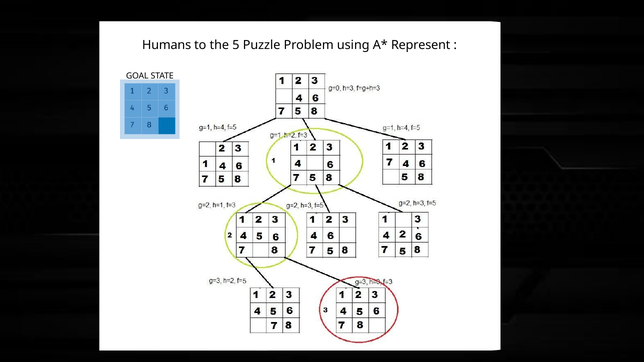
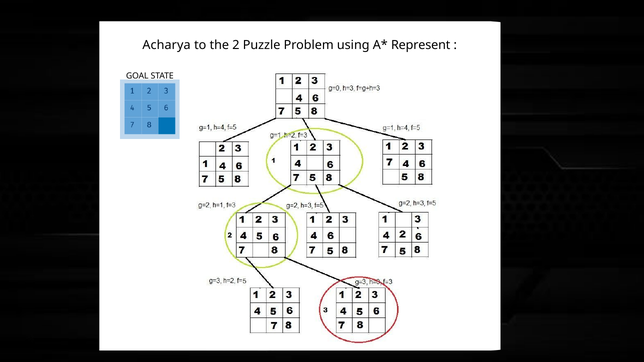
Humans: Humans -> Acharya (167, 45)
5: 5 -> 2 (236, 45)
